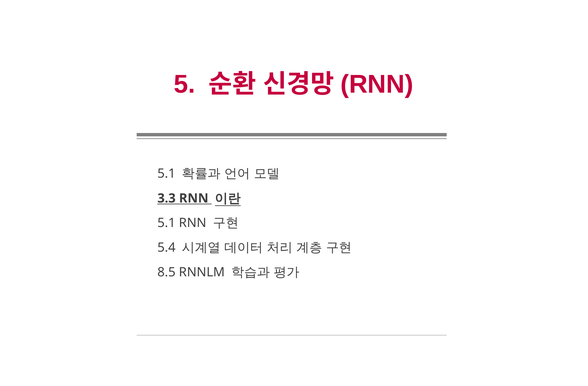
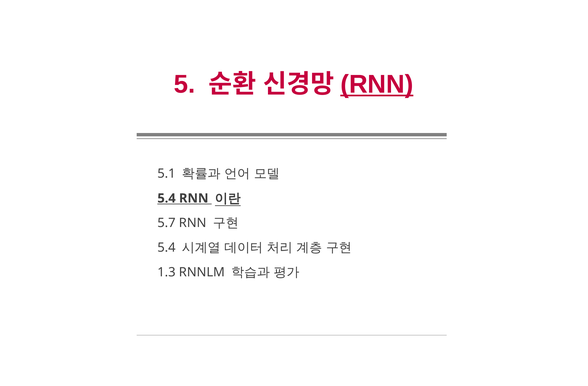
RNN underline: none -> present (377, 85)
3.3: 3.3 -> 5.4 (167, 198)
5.1: 5.1 -> 5.7 (166, 223)
8.5: 8.5 -> 1.3 (166, 272)
